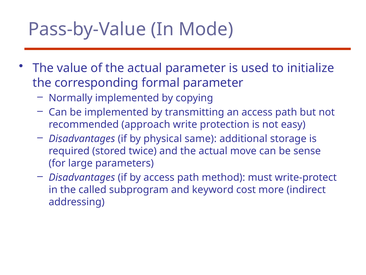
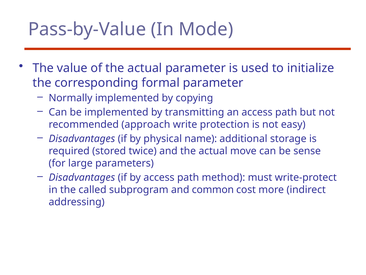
same: same -> name (201, 139)
keyword: keyword -> common (213, 189)
